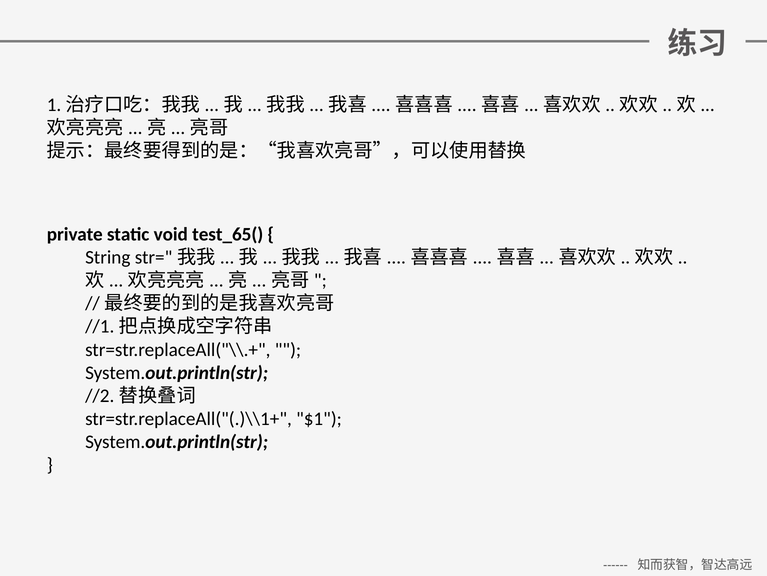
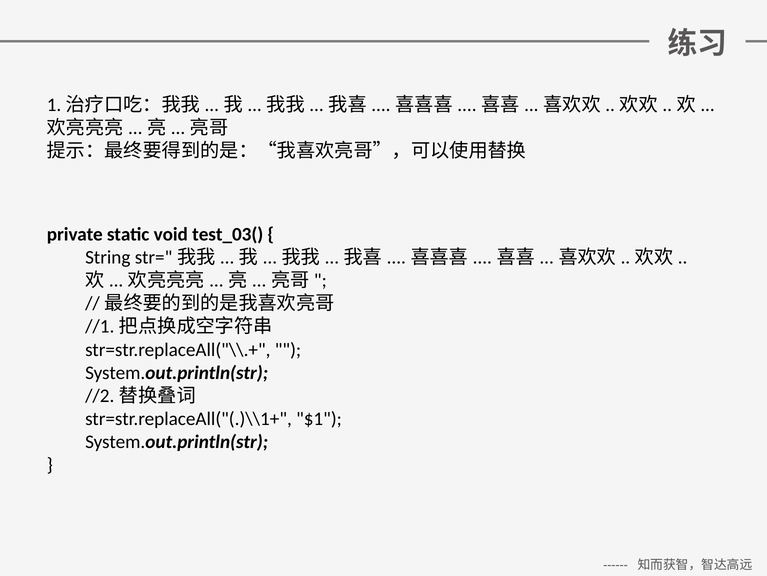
test_65(: test_65( -> test_03( (228, 234)
